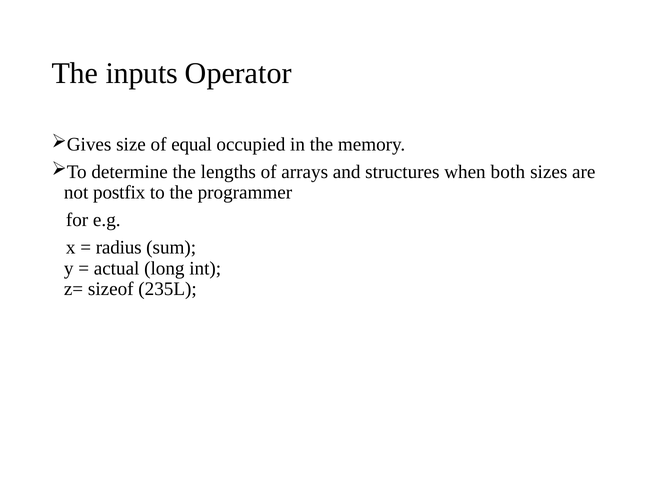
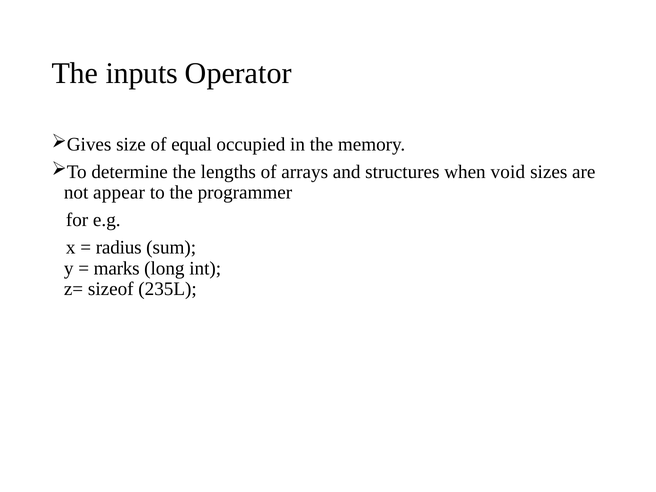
both: both -> void (508, 172)
postfix: postfix -> appear (119, 193)
actual: actual -> marks (117, 268)
